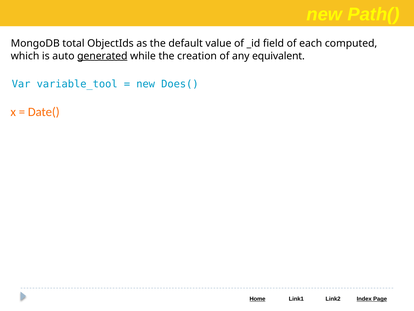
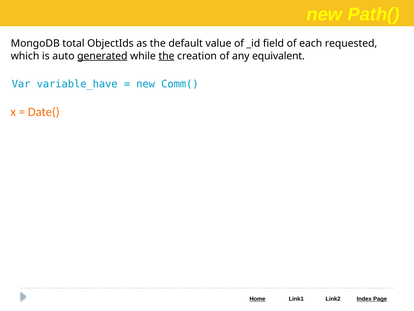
computed: computed -> requested (351, 43)
the underline: none -> present (167, 56)
variable_tool: variable_tool -> variable_have (77, 84)
Does(: Does( -> Comm( (180, 84)
